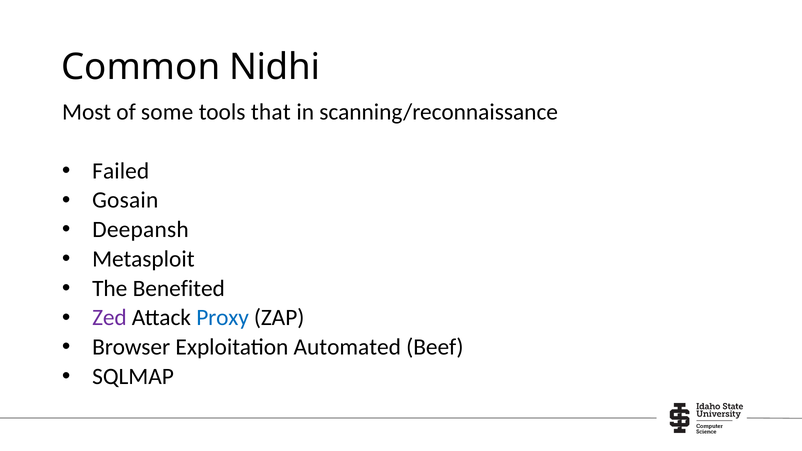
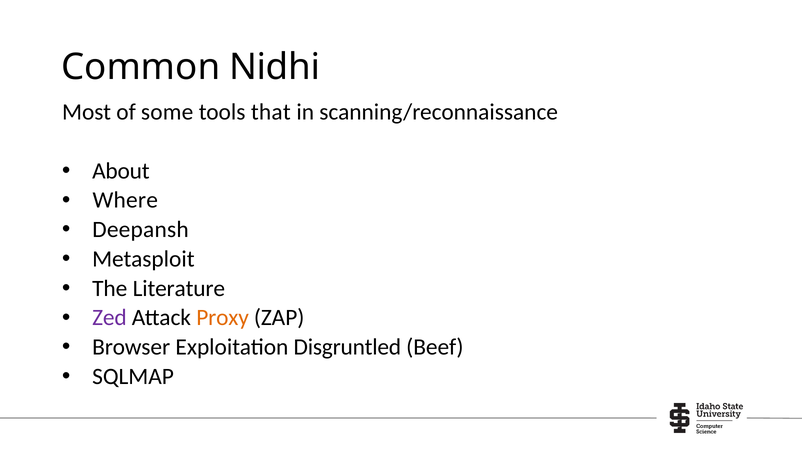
Failed: Failed -> About (121, 171)
Gosain: Gosain -> Where (125, 200)
Benefited: Benefited -> Literature (179, 288)
Proxy colour: blue -> orange (223, 318)
Automated: Automated -> Disgruntled (347, 347)
